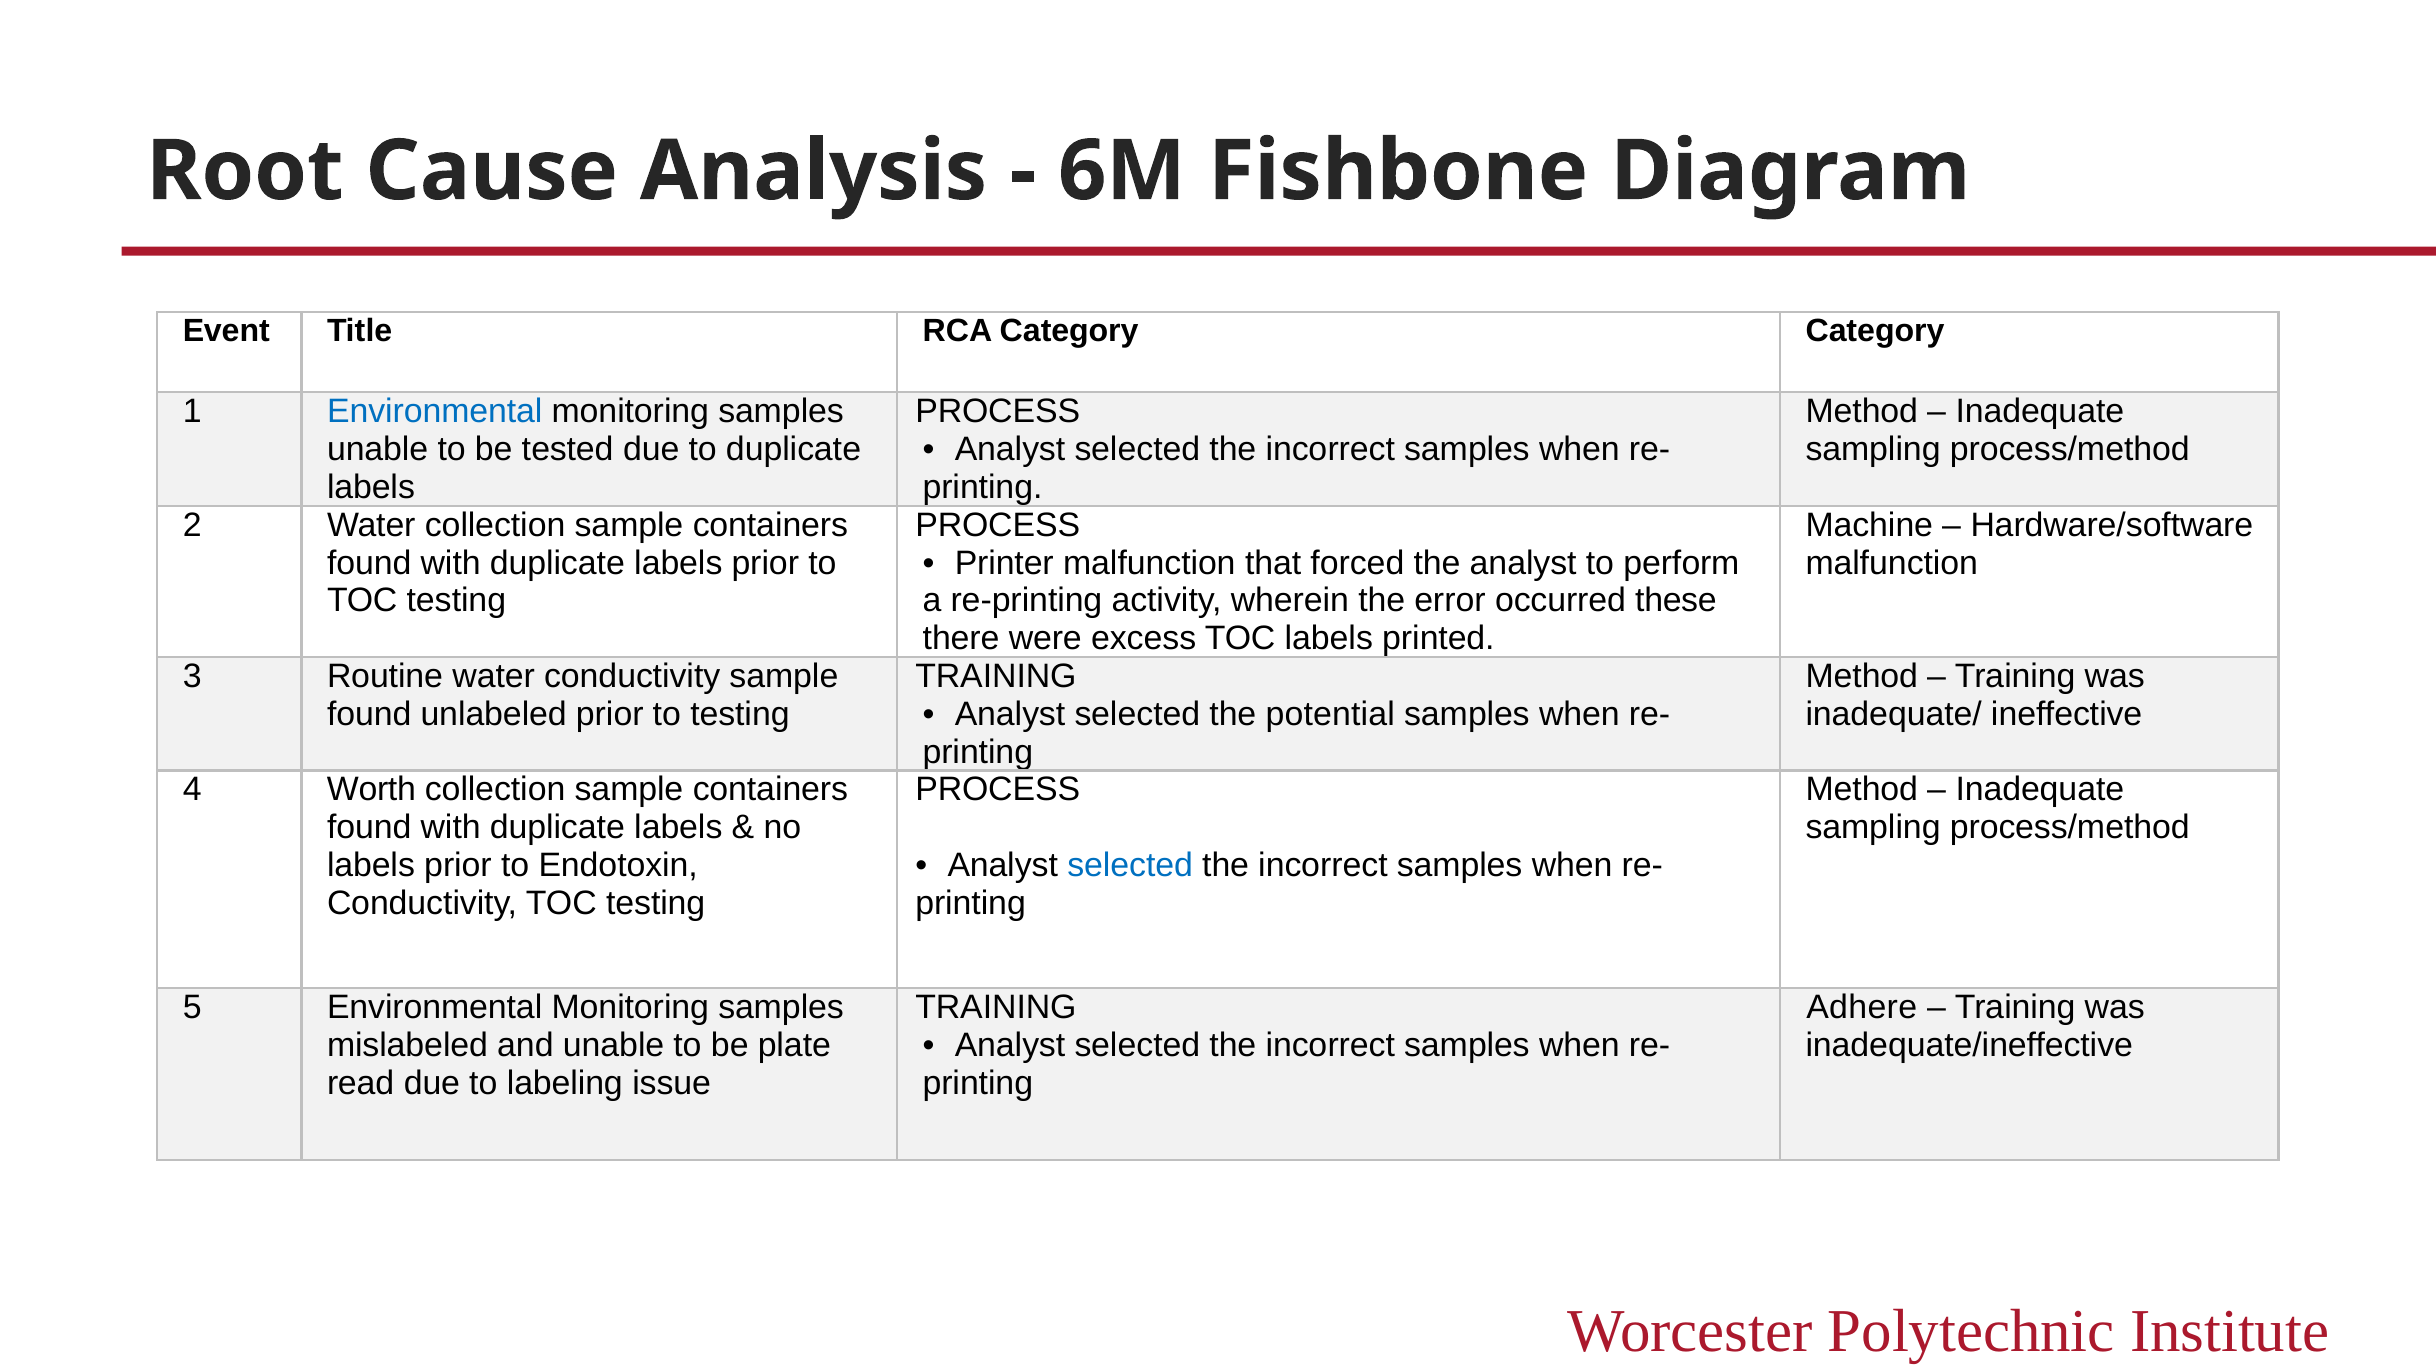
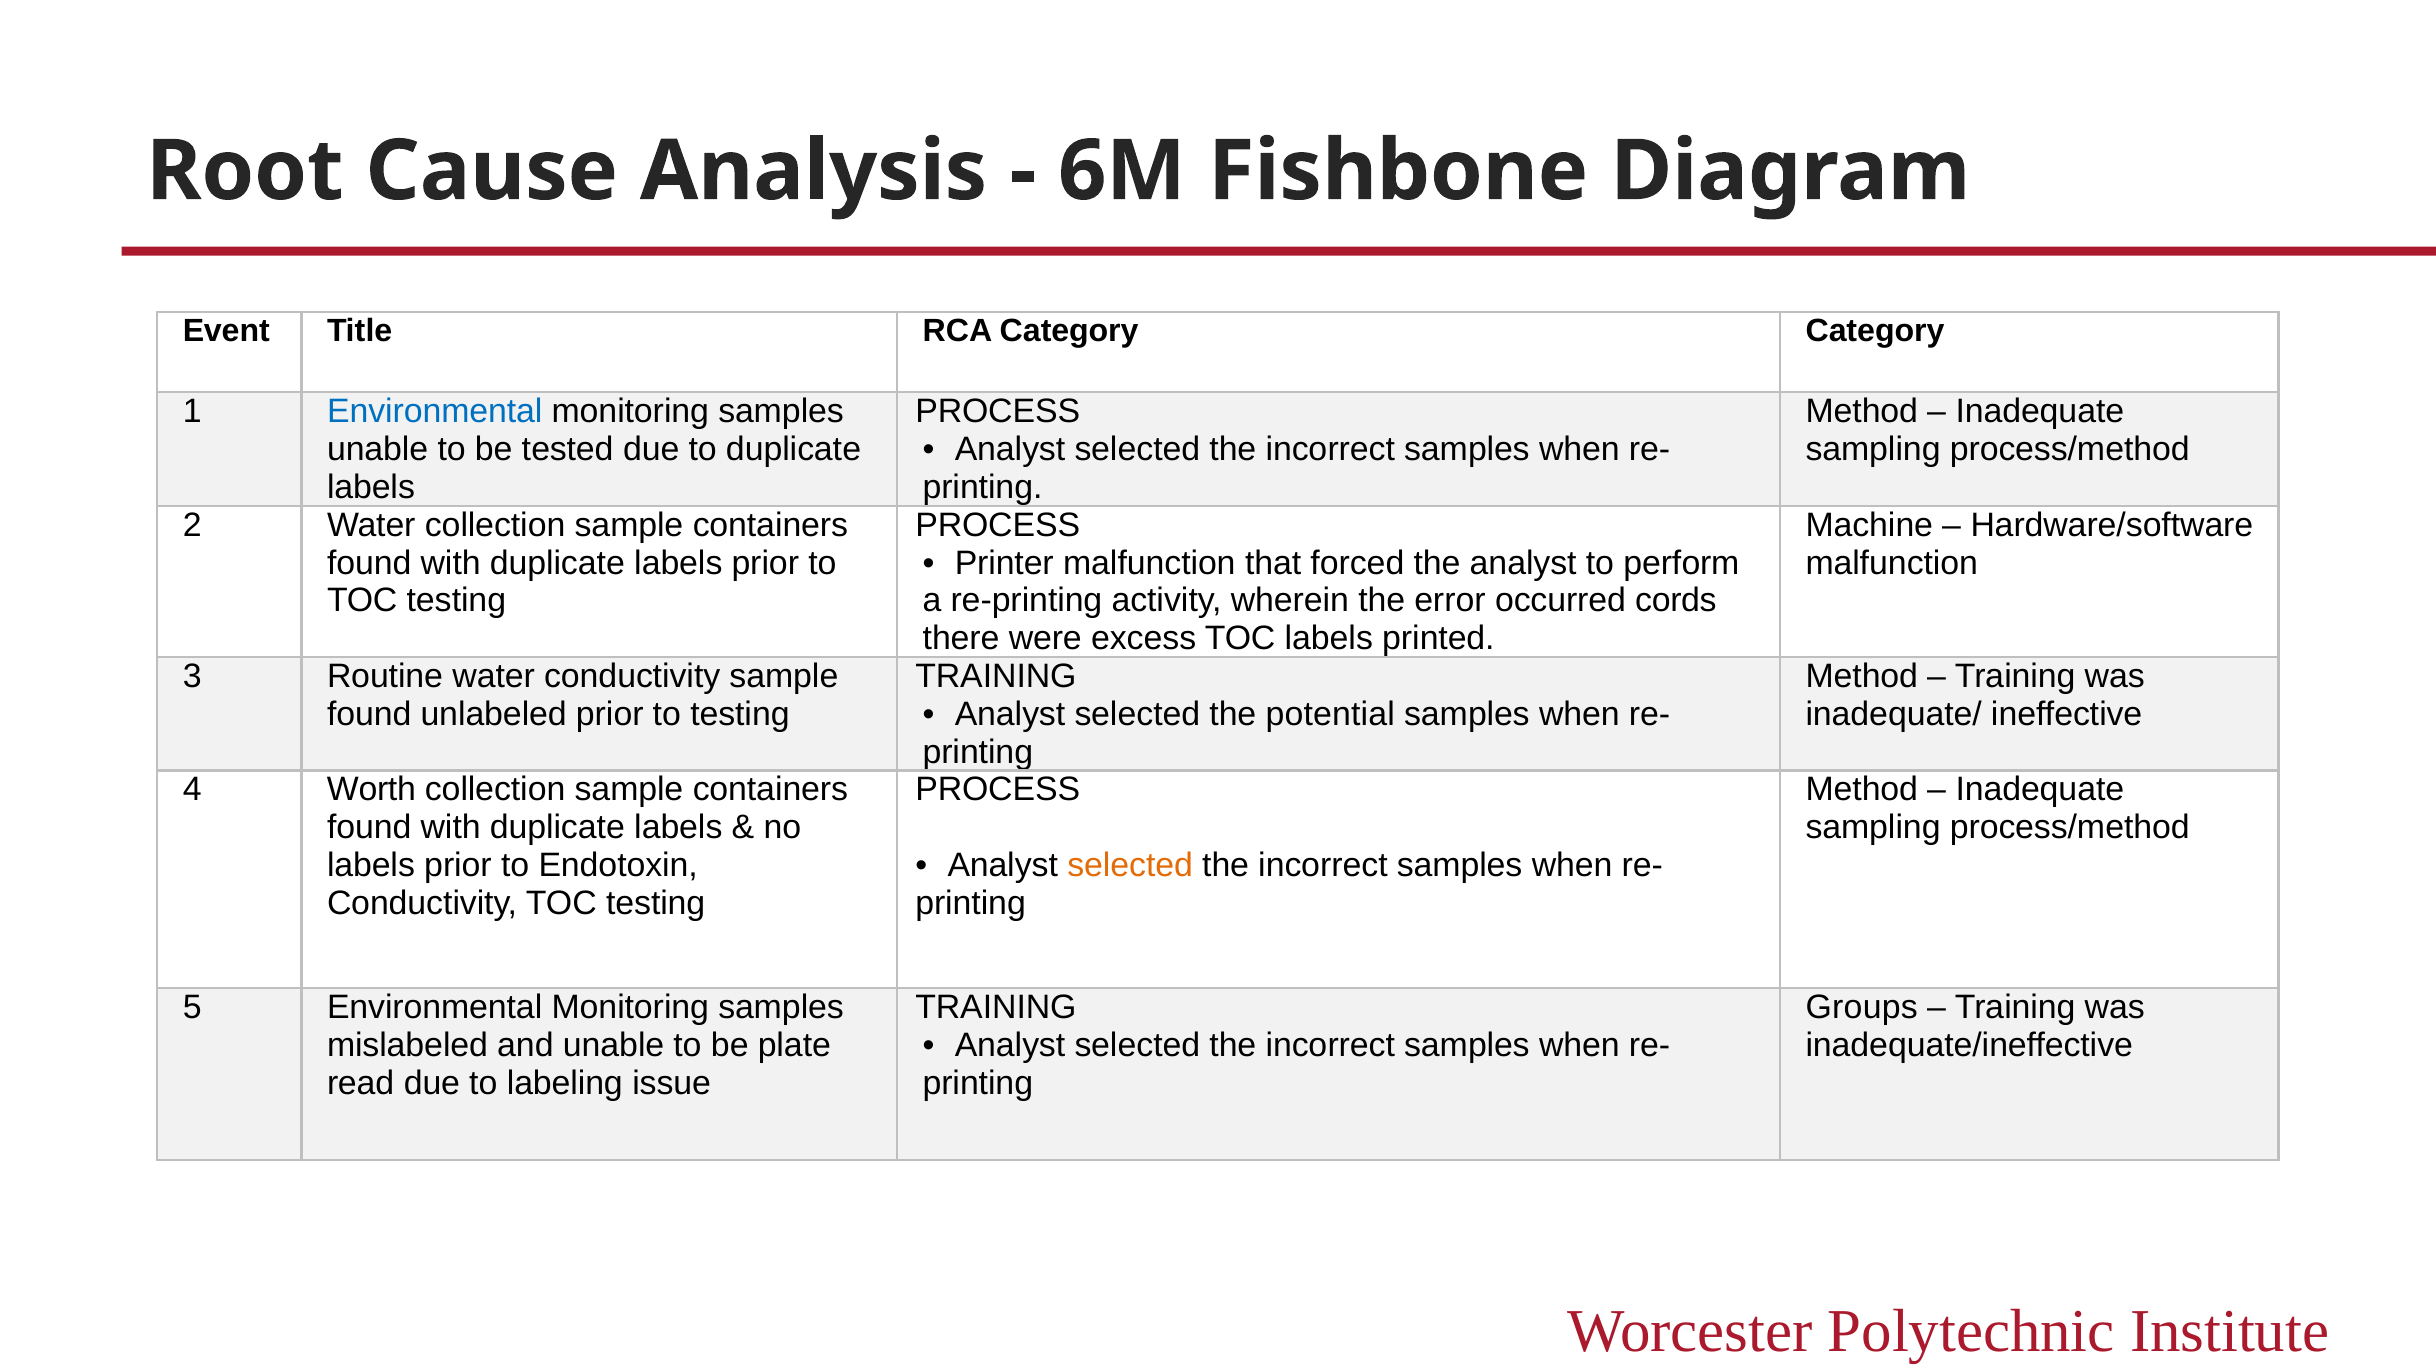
these: these -> cords (1676, 601)
selected colour: blue -> orange (1130, 866)
Adhere: Adhere -> Groups (1862, 1008)
